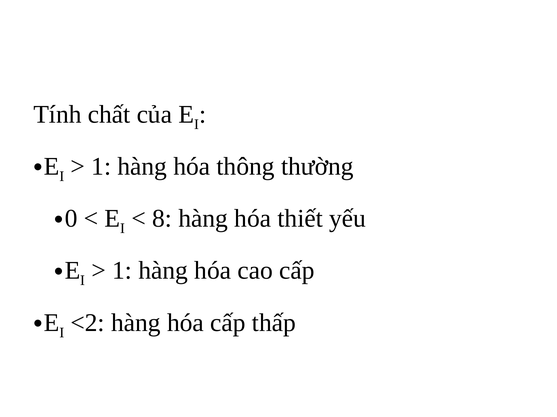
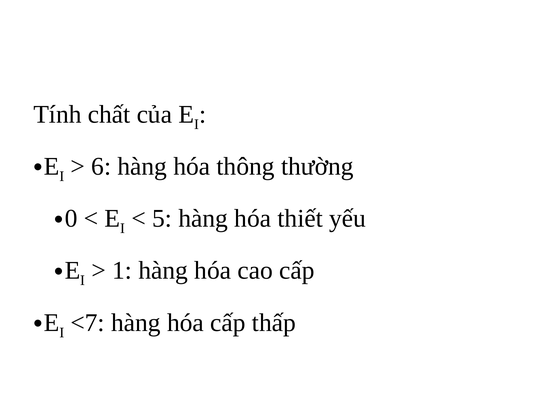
1: 1 -> 6 (101, 167)
8: 8 -> 5 (162, 219)
<2: <2 -> <7 (88, 323)
